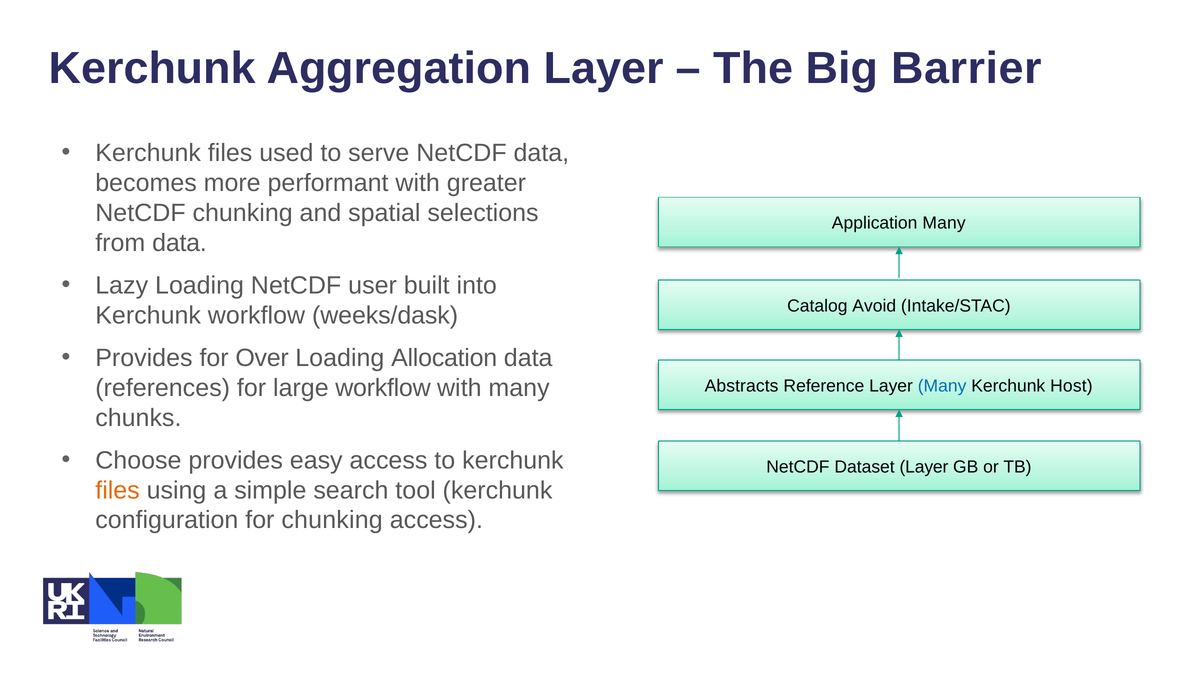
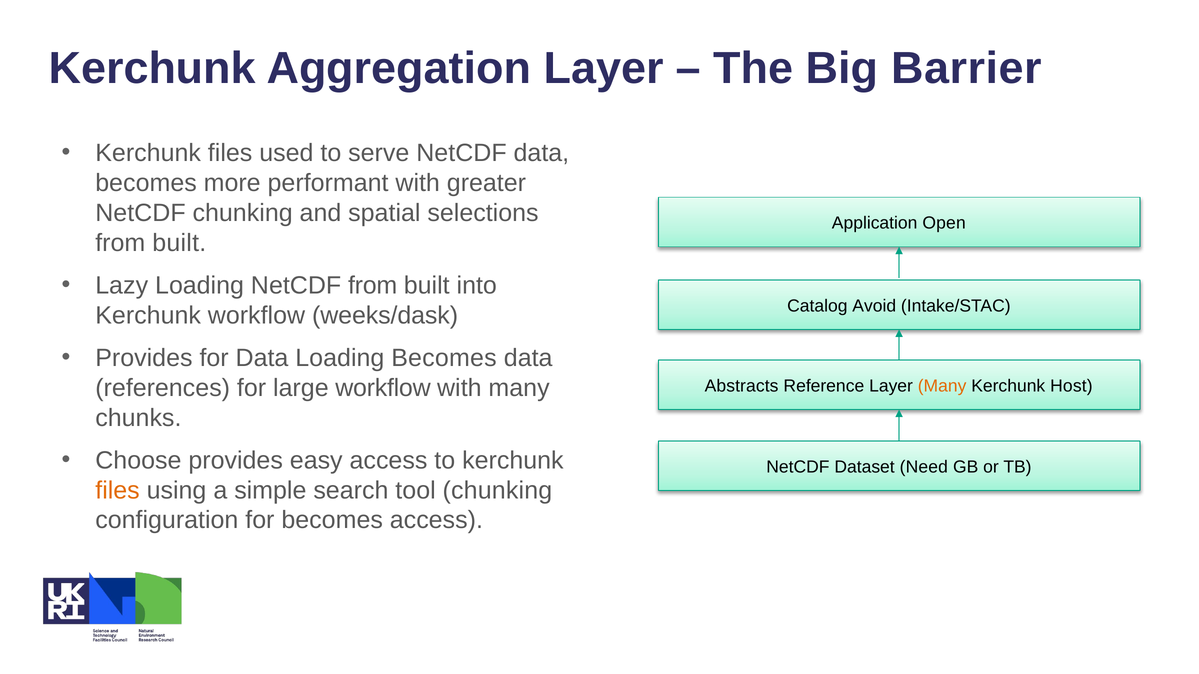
Application Many: Many -> Open (944, 223)
data: data -> built (179, 243)
NetCDF user: user -> from (373, 286)
for Over: Over -> Data (262, 358)
Loading Allocation: Allocation -> Becomes (444, 358)
Many colour: blue -> orange (942, 386)
Dataset Layer: Layer -> Need (924, 467)
tool kerchunk: kerchunk -> chunking (497, 491)
for chunking: chunking -> becomes (332, 521)
